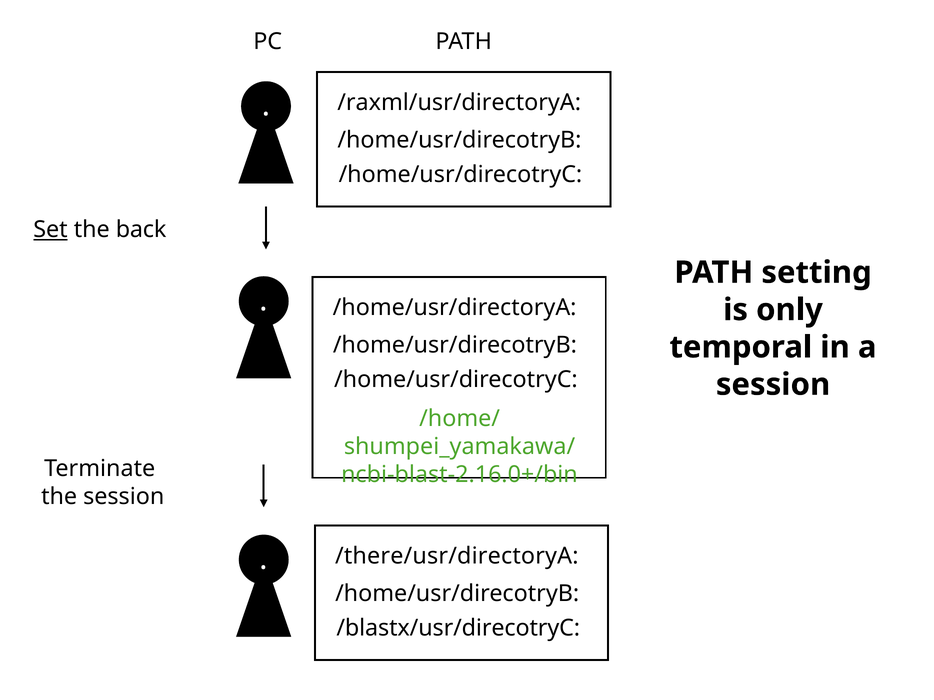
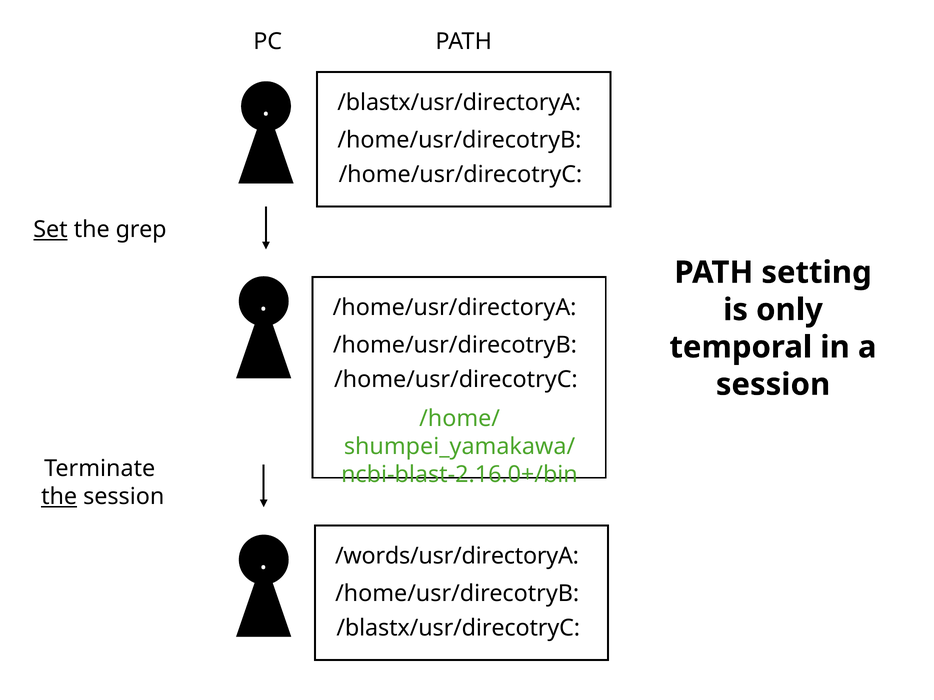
/raxml/usr/directoryA: /raxml/usr/directoryA -> /blastx/usr/directoryA (459, 103)
back: back -> grep (141, 230)
the underline: none -> present (59, 497)
/there/usr/directoryA: /there/usr/directoryA -> /words/usr/directoryA (457, 556)
